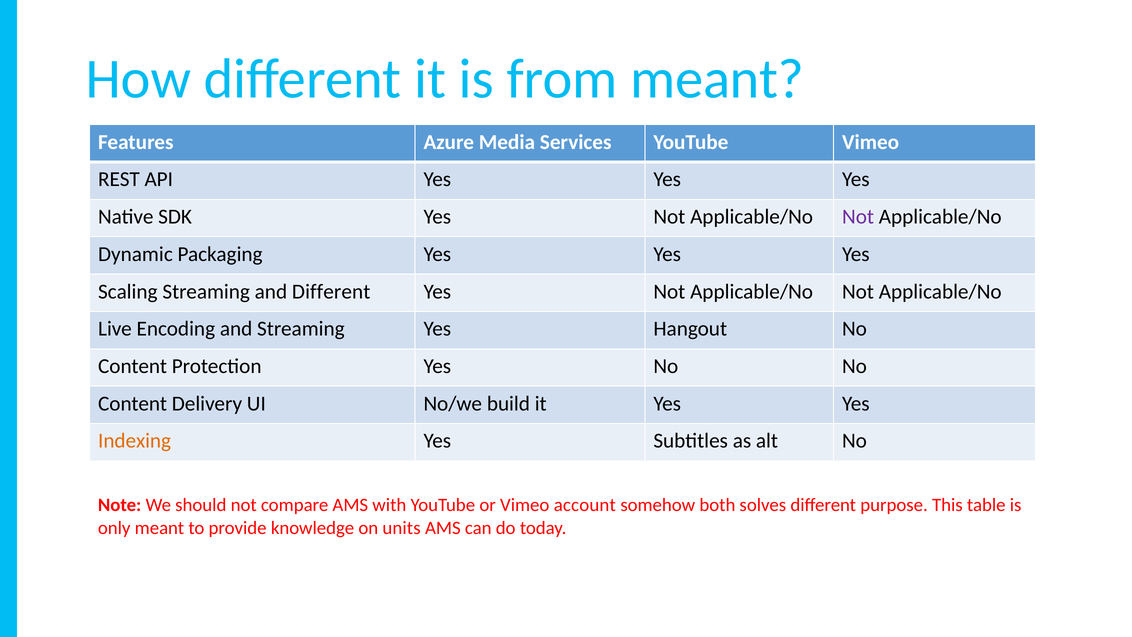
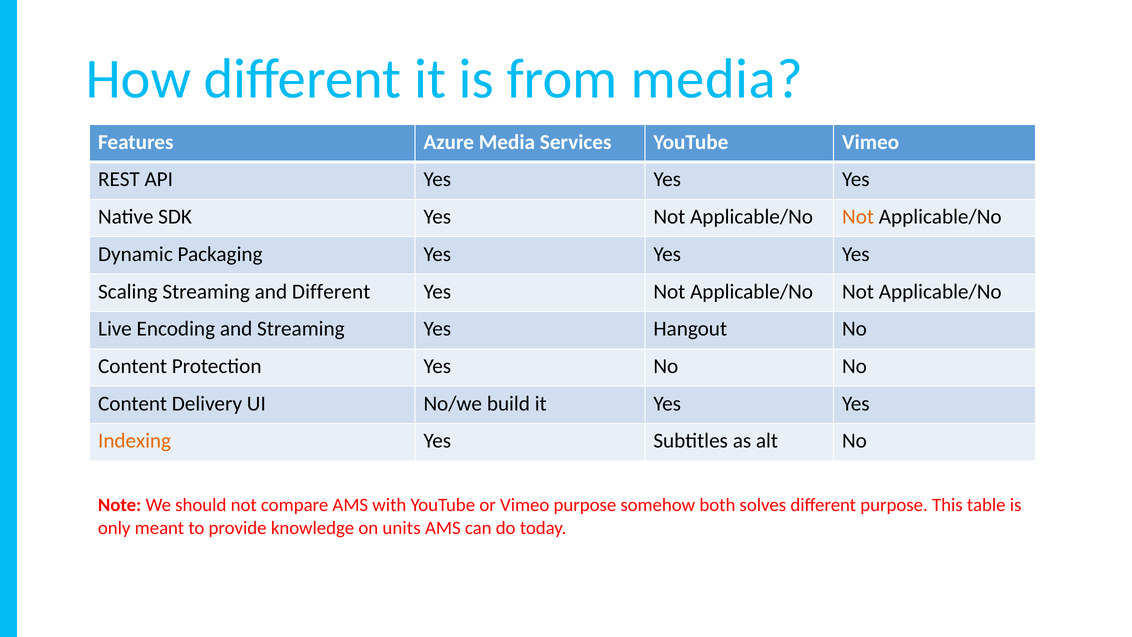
from meant: meant -> media (717, 79)
Not colour: purple -> orange (858, 217)
Vimeo account: account -> purpose (585, 505)
